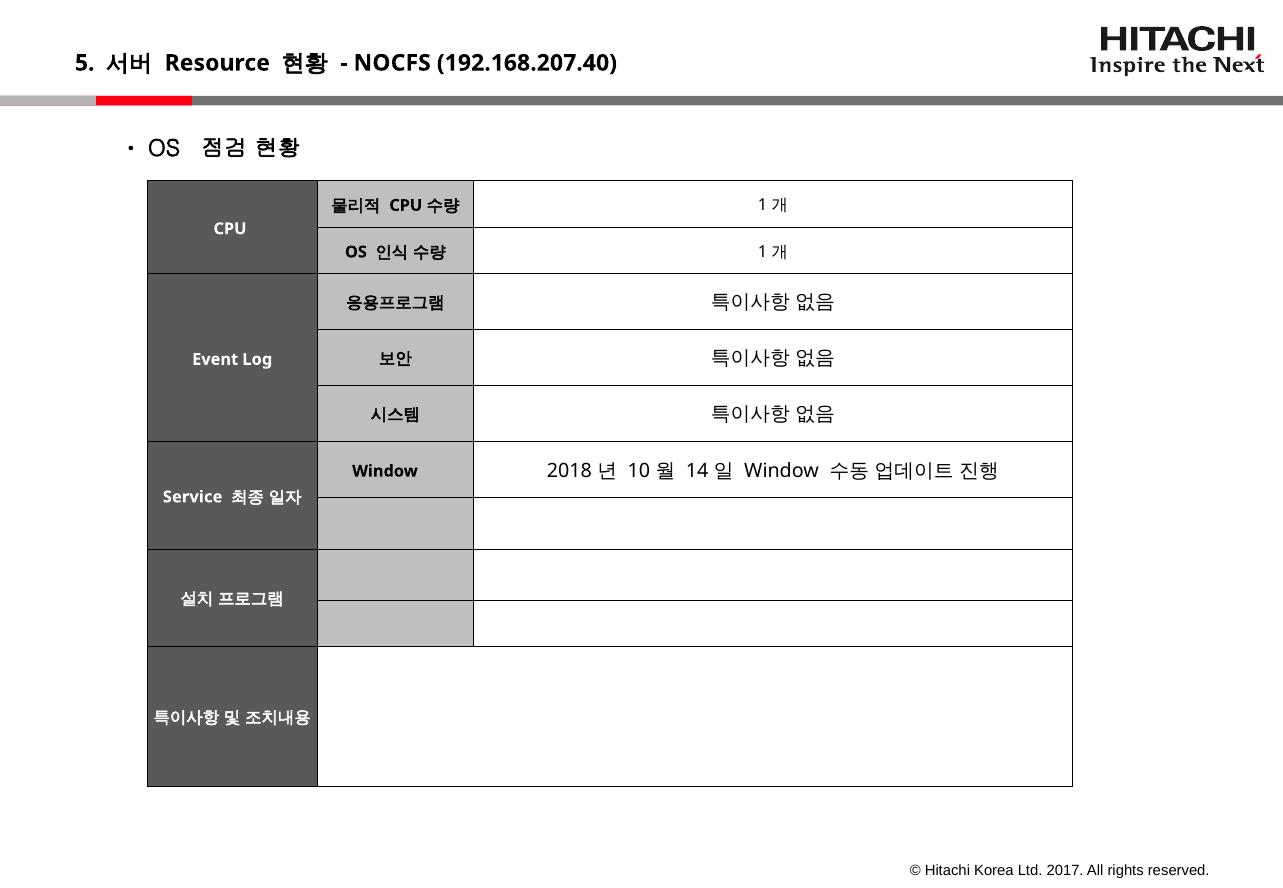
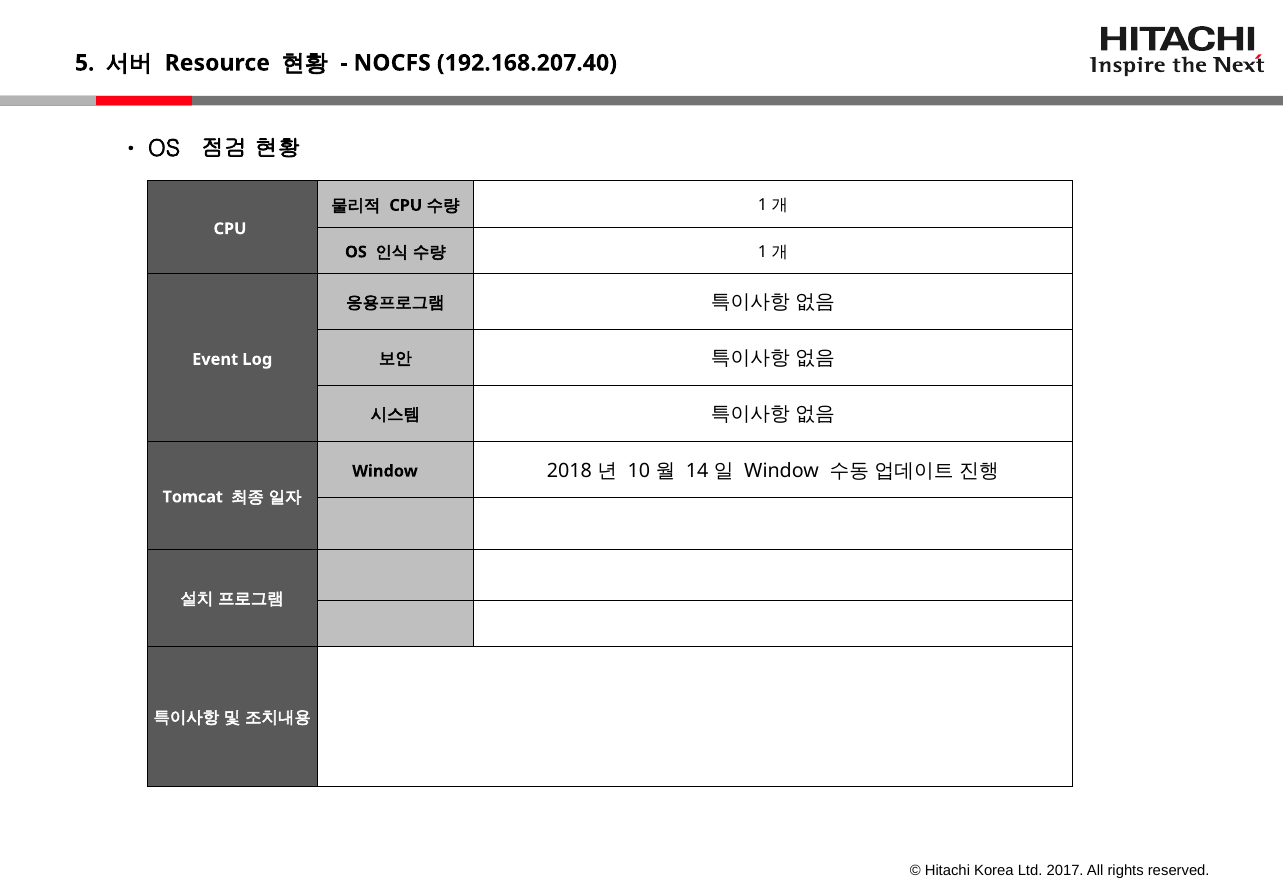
Service: Service -> Tomcat (193, 497)
